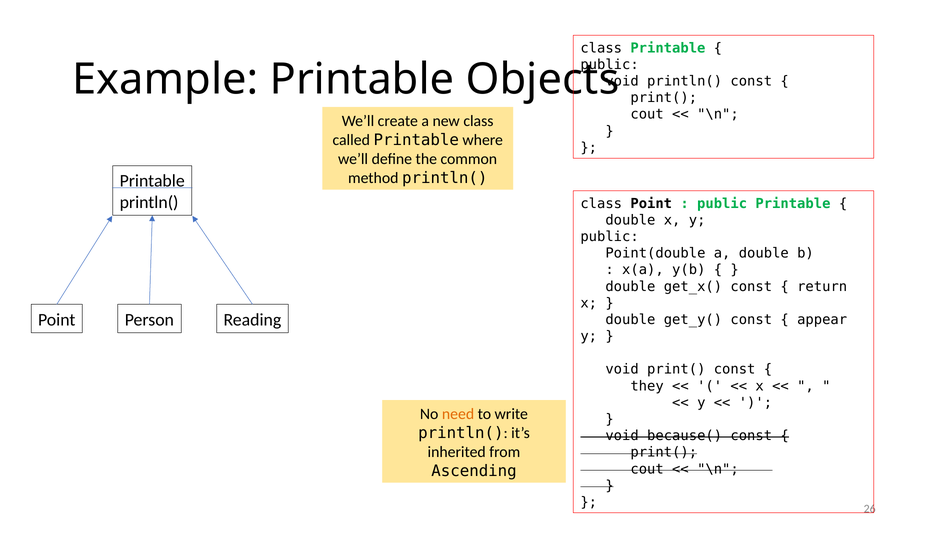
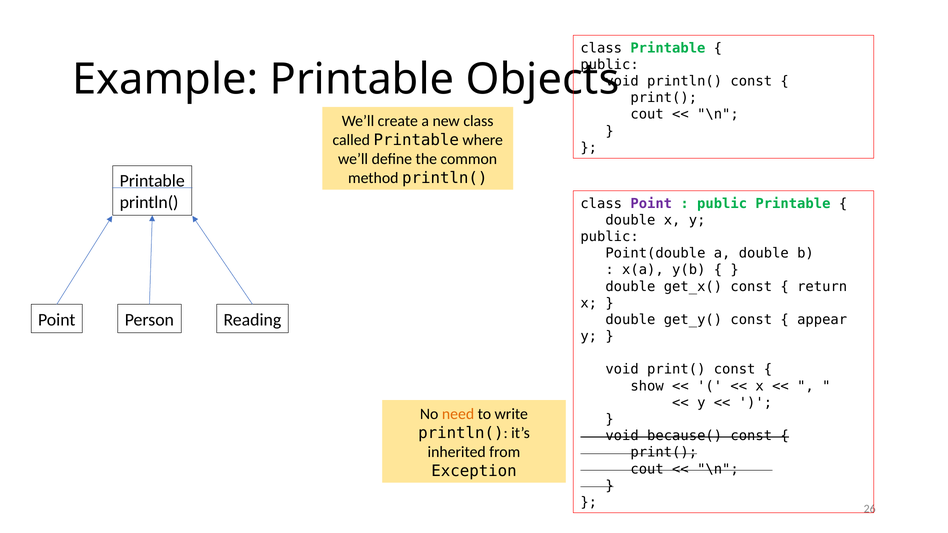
Point colour: black -> purple (651, 204)
they: they -> show (647, 386)
Ascending: Ascending -> Exception (474, 471)
